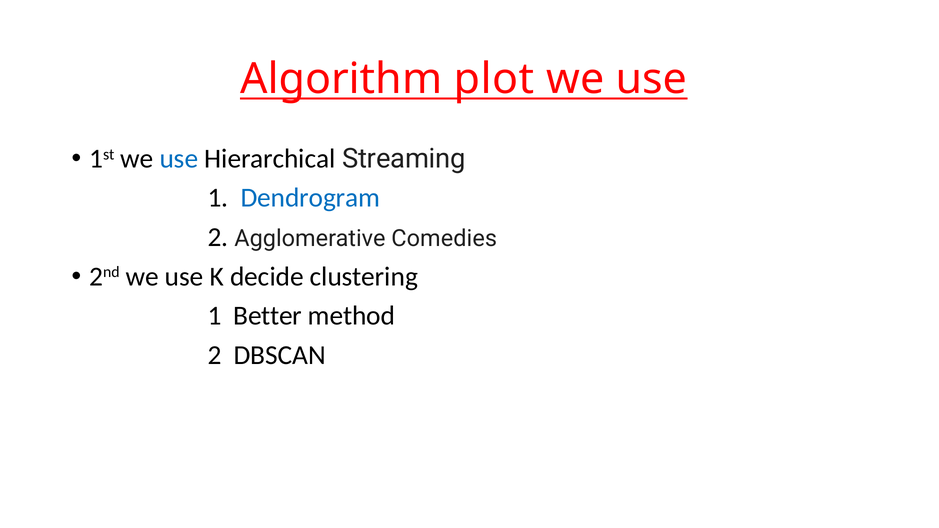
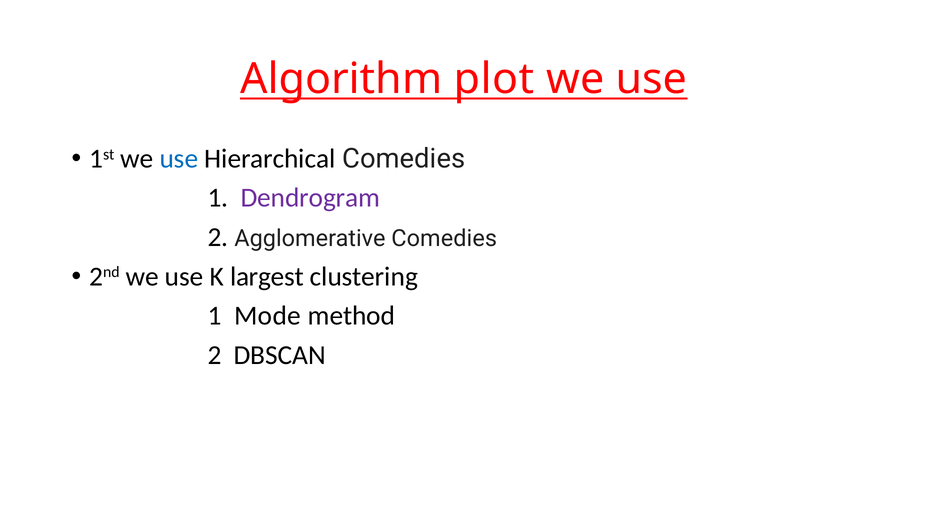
Hierarchical Streaming: Streaming -> Comedies (404, 159)
Dendrogram colour: blue -> purple (310, 198)
decide: decide -> largest (267, 277)
Better: Better -> Mode (267, 316)
